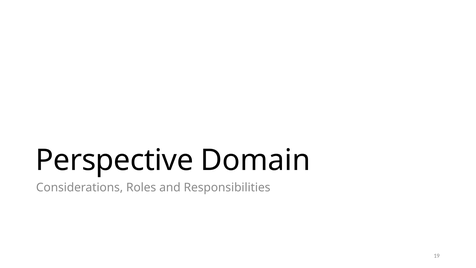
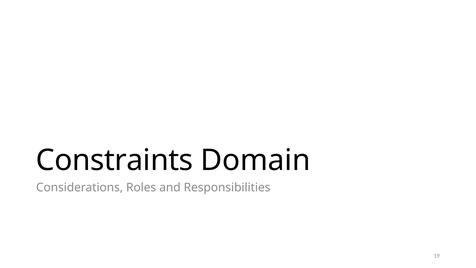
Perspective: Perspective -> Constraints (115, 160)
